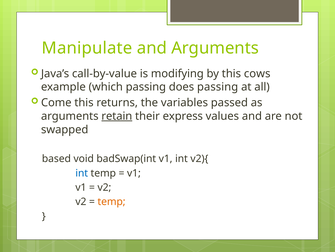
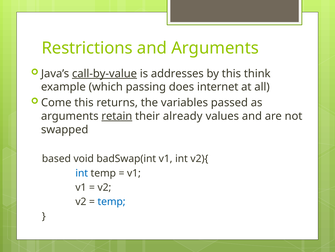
Manipulate: Manipulate -> Restrictions (87, 48)
call-by-value underline: none -> present (104, 73)
modifying: modifying -> addresses (177, 73)
cows: cows -> think (257, 73)
does passing: passing -> internet (218, 87)
express: express -> already (183, 116)
temp colour: orange -> blue (112, 201)
